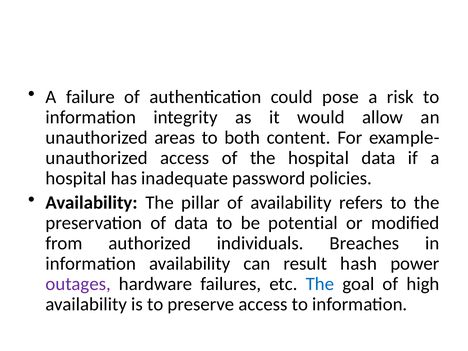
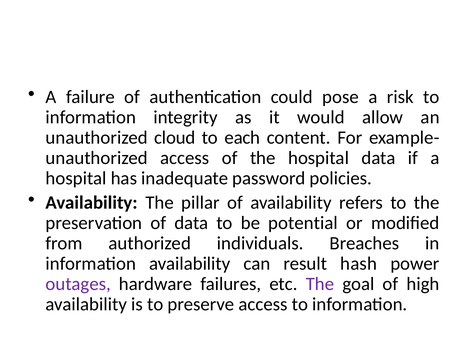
areas: areas -> cloud (175, 138)
both: both -> each (242, 138)
The colour: blue -> purple (320, 284)
